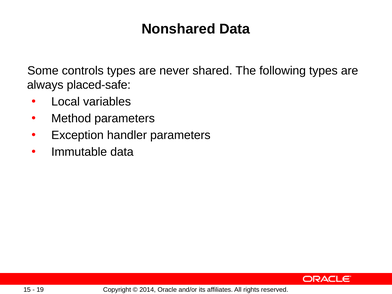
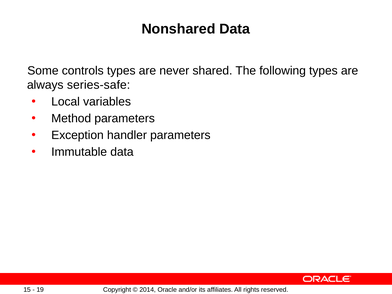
placed-safe: placed-safe -> series-safe (99, 85)
